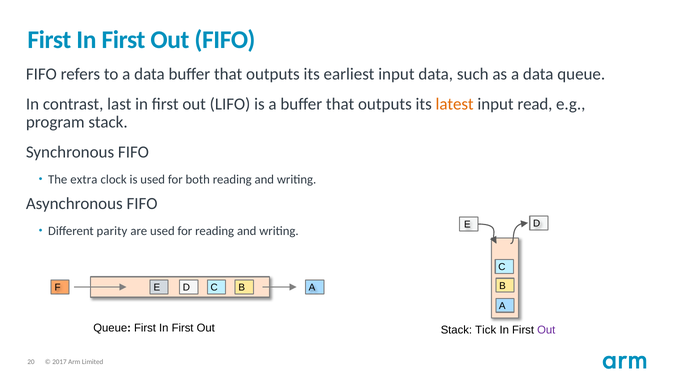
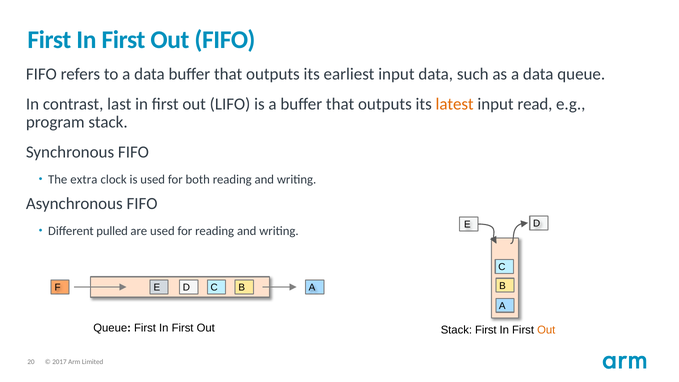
parity: parity -> pulled (112, 231)
Stack Tick: Tick -> First (486, 330)
Out colour: purple -> orange (546, 330)
